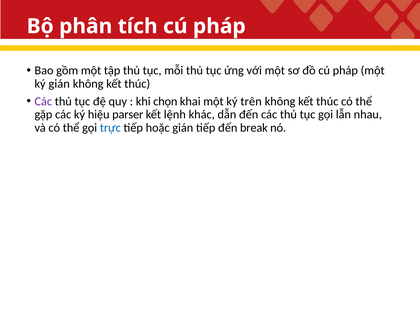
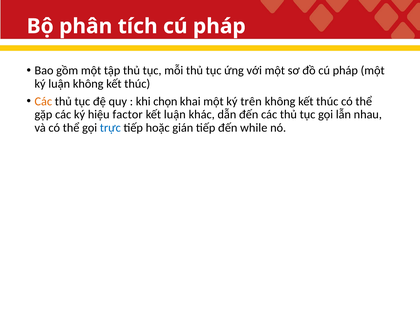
ký gián: gián -> luận (59, 84)
Các colour: purple -> orange (43, 101)
parser: parser -> factor (128, 115)
kết lệnh: lệnh -> luận (175, 115)
break: break -> while (254, 128)
